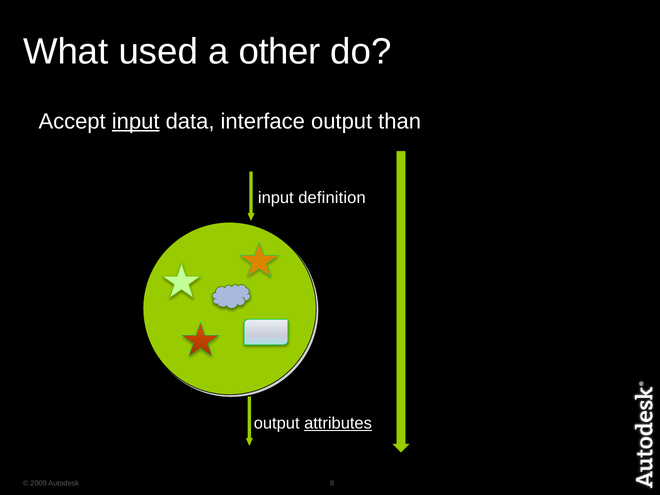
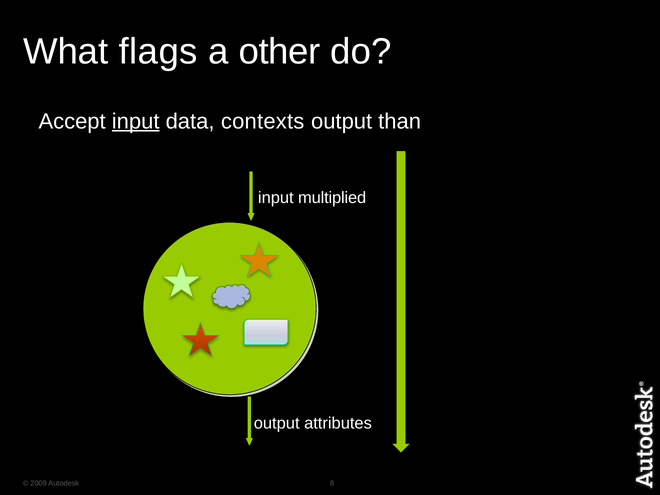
used: used -> flags (158, 52)
interface: interface -> contexts (263, 121)
definition: definition -> multiplied (332, 198)
attributes underline: present -> none (338, 423)
